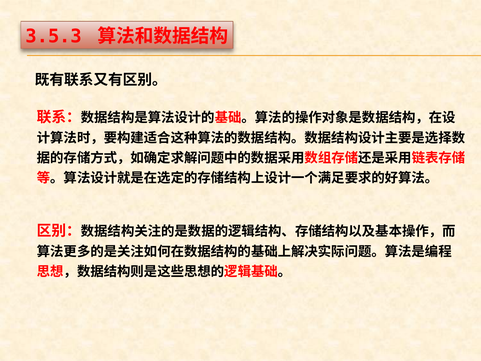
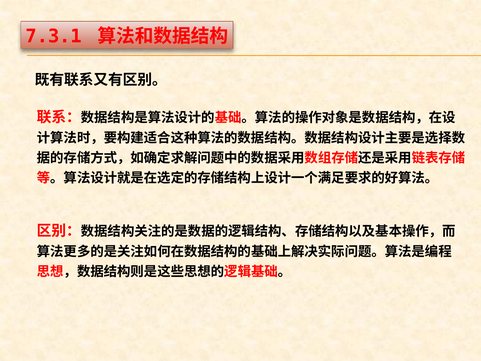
3.5.3: 3.5.3 -> 7.3.1 (54, 36)
